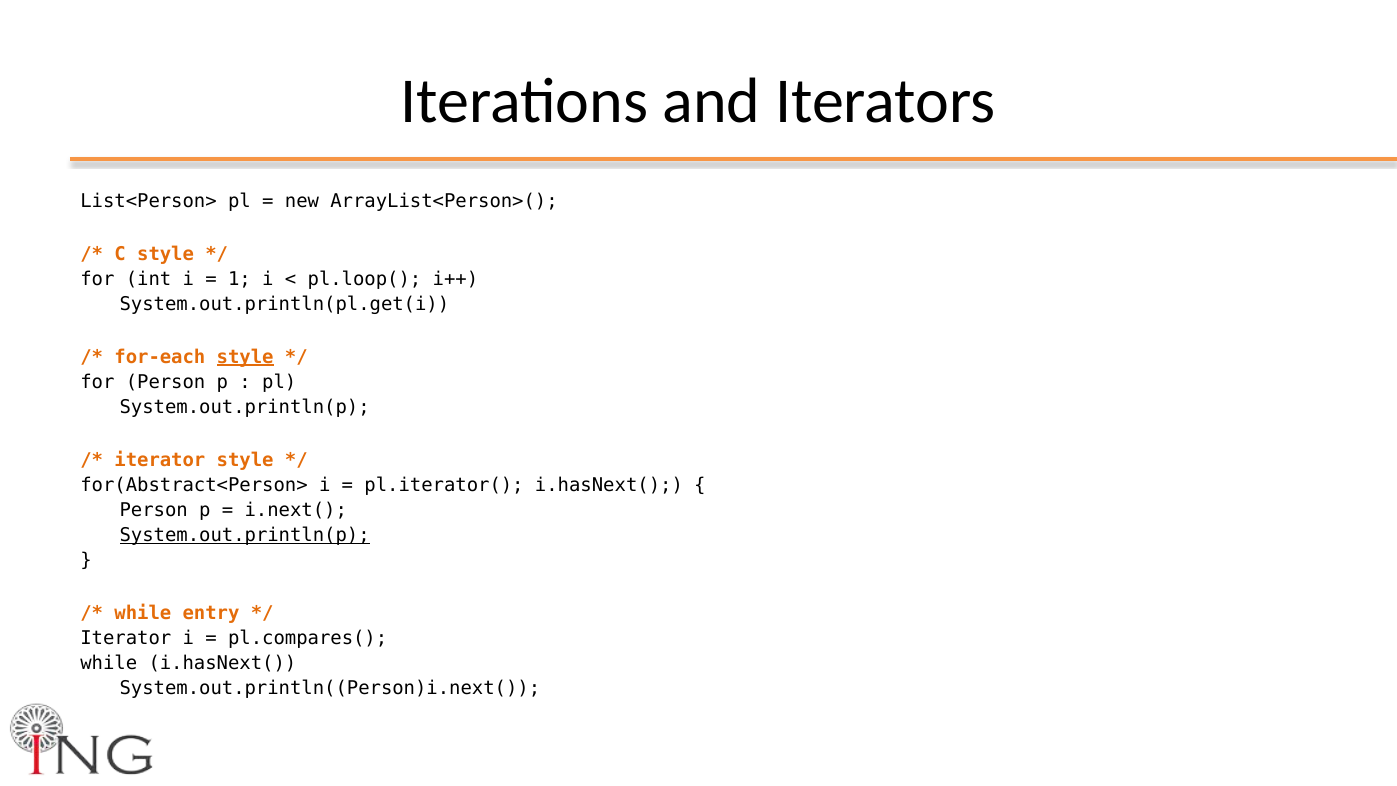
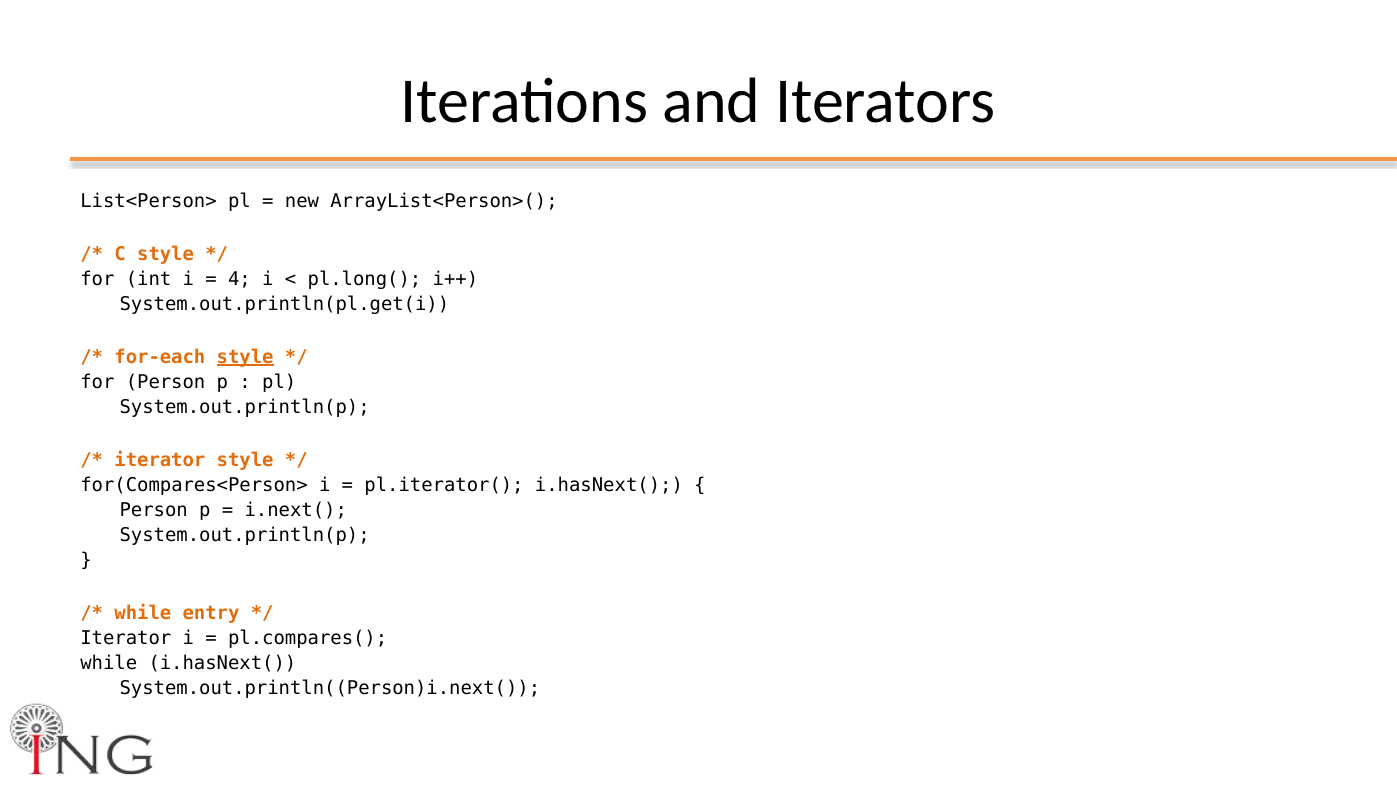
1: 1 -> 4 (239, 279)
pl.loop(: pl.loop( -> pl.long( (365, 279)
for(Abstract<Person>: for(Abstract<Person> -> for(Compares<Person> (194, 485)
System.out.println(p underline: present -> none (245, 535)
